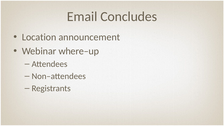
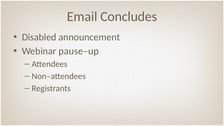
Location: Location -> Disabled (39, 37)
where–up: where–up -> pause–up (79, 51)
